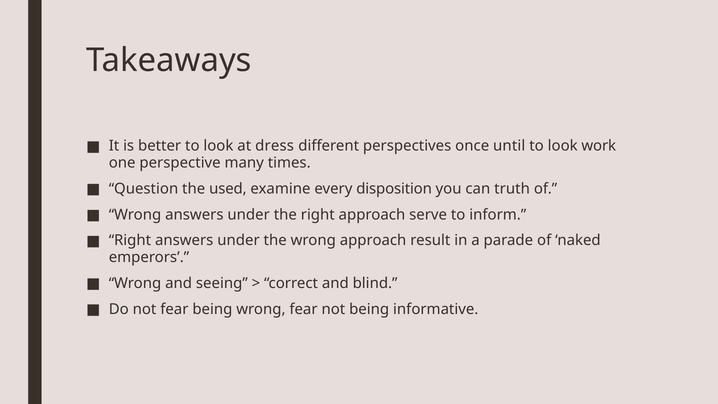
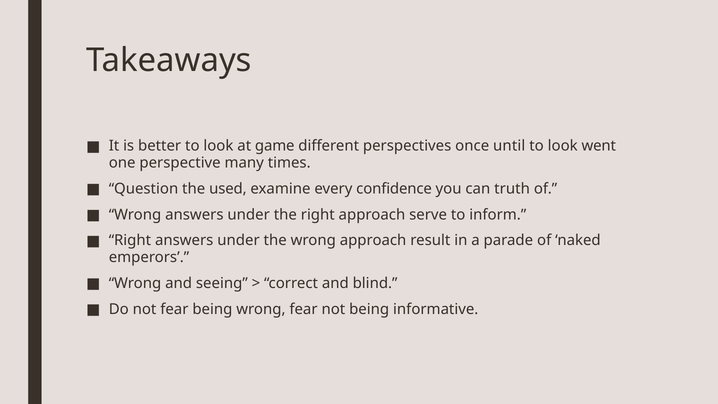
dress: dress -> game (275, 146)
work: work -> went (599, 146)
disposition: disposition -> confidence (394, 189)
